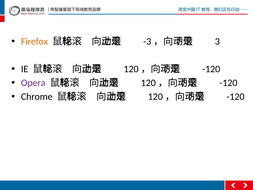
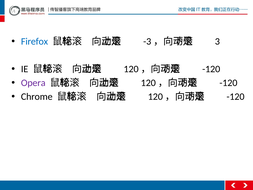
Firefox colour: orange -> blue (34, 41)
